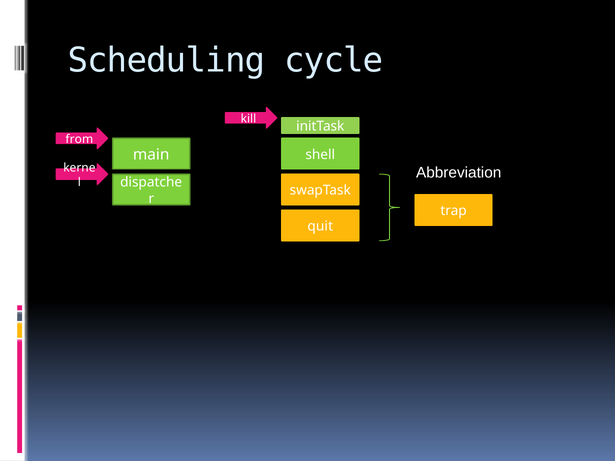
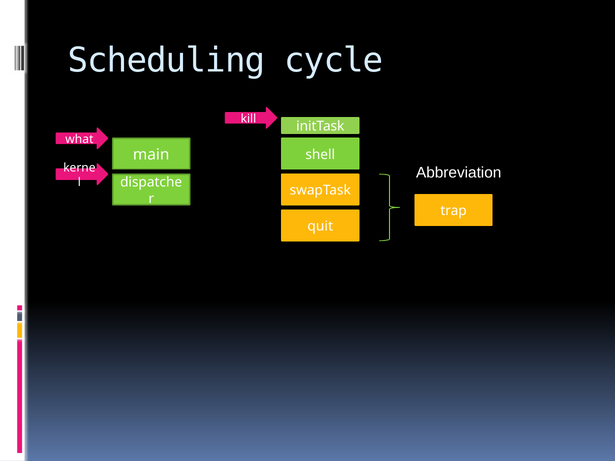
from: from -> what (79, 139)
